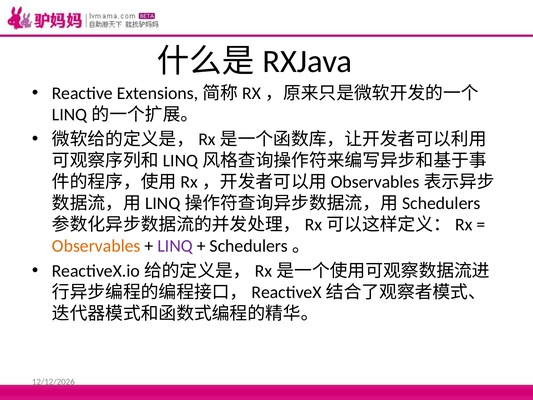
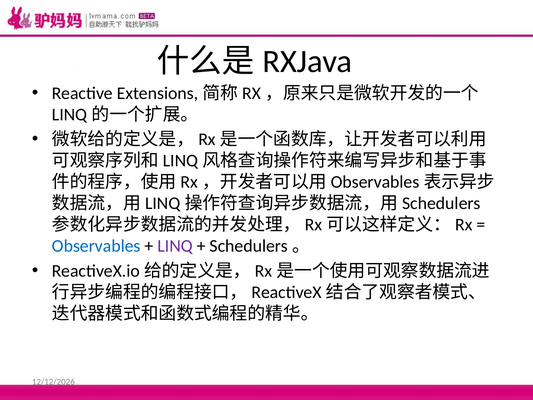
Observables colour: orange -> blue (96, 246)
